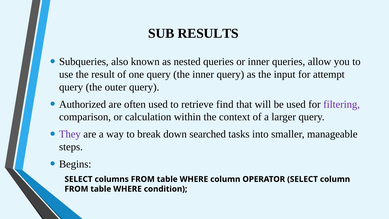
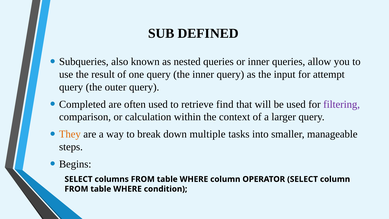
RESULTS: RESULTS -> DEFINED (208, 33)
Authorized: Authorized -> Completed (82, 104)
They colour: purple -> orange (70, 134)
searched: searched -> multiple (208, 134)
